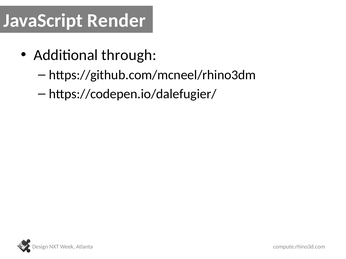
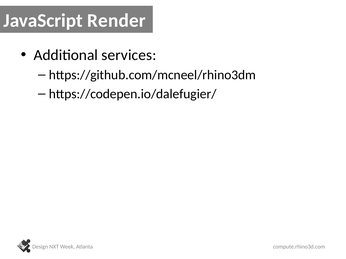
through: through -> services (129, 55)
